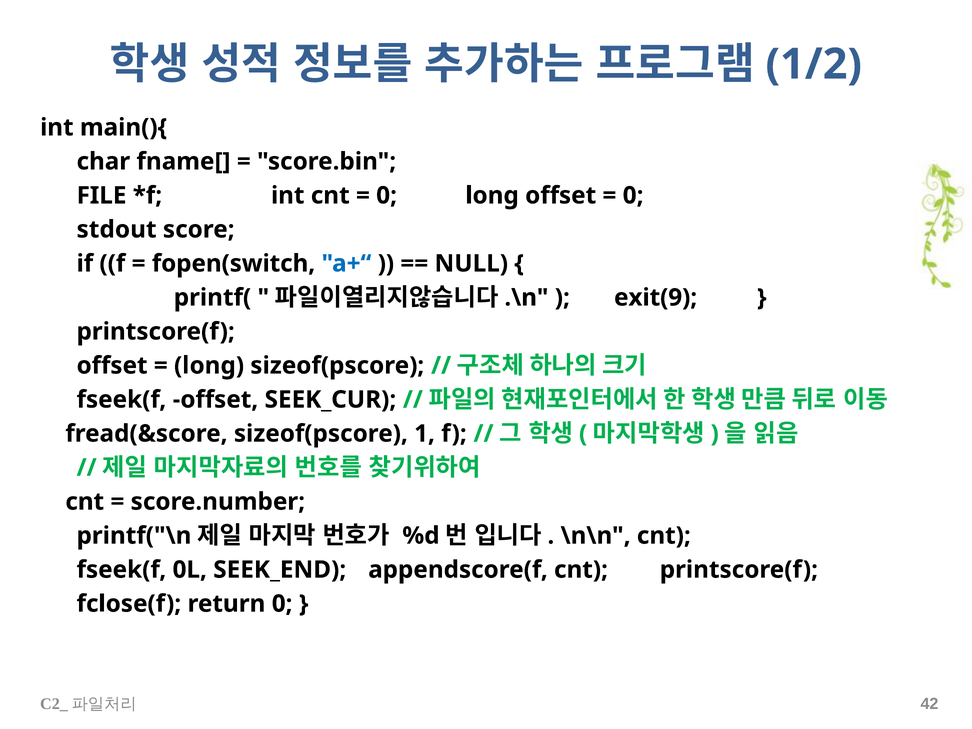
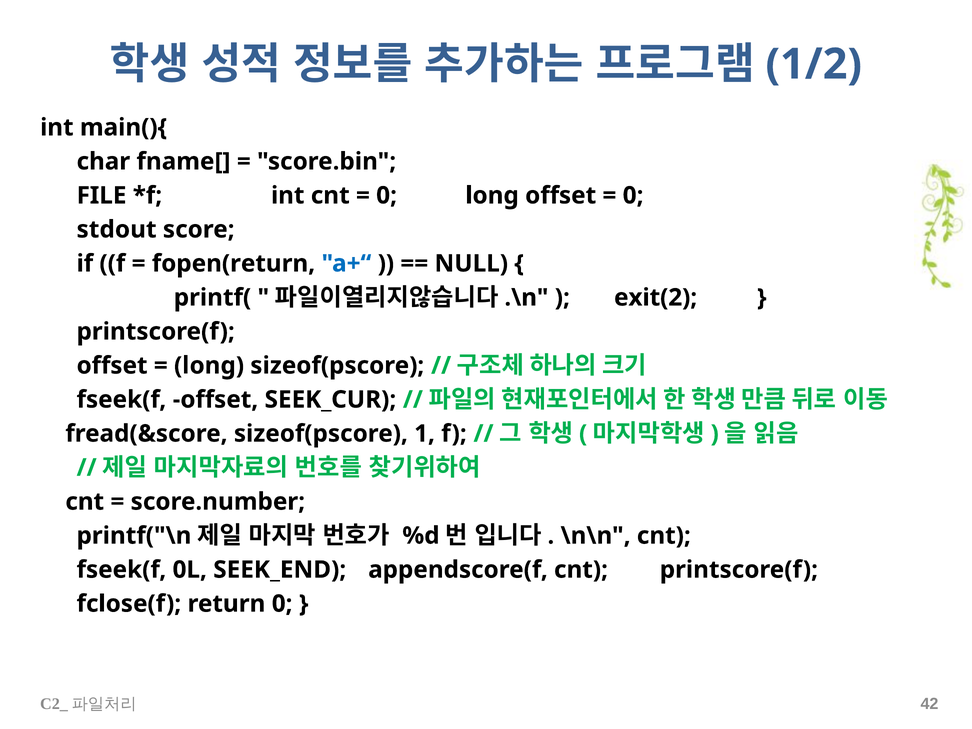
fopen(switch: fopen(switch -> fopen(return (233, 264)
exit(9: exit(9 -> exit(2 (656, 298)
